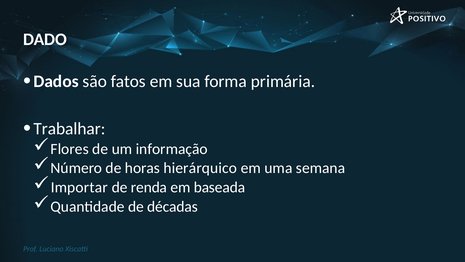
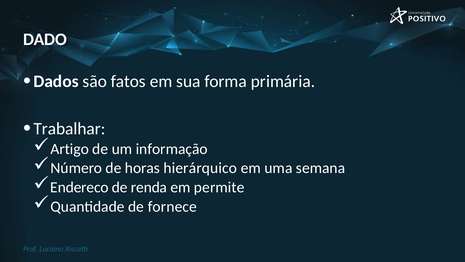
Flores: Flores -> Artigo (70, 149)
Importar: Importar -> Endereco (79, 187)
baseada: baseada -> permite (219, 187)
décadas: décadas -> fornece (172, 206)
